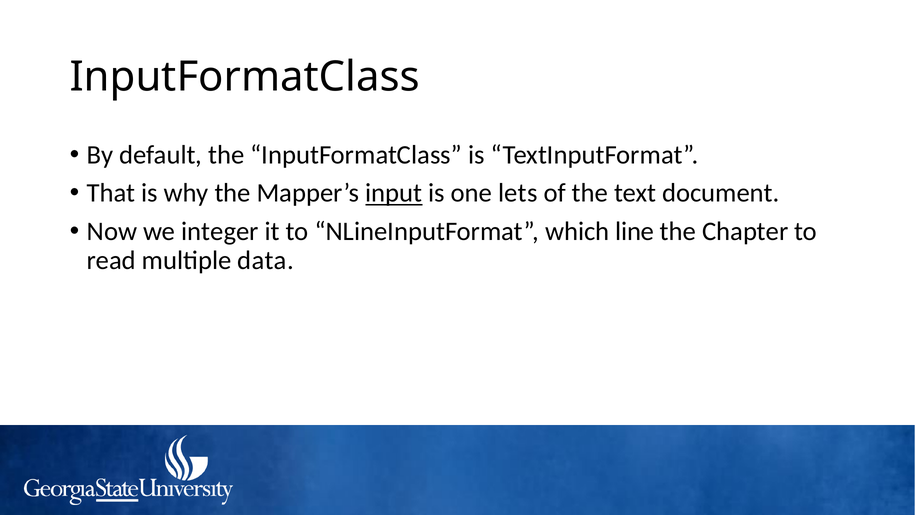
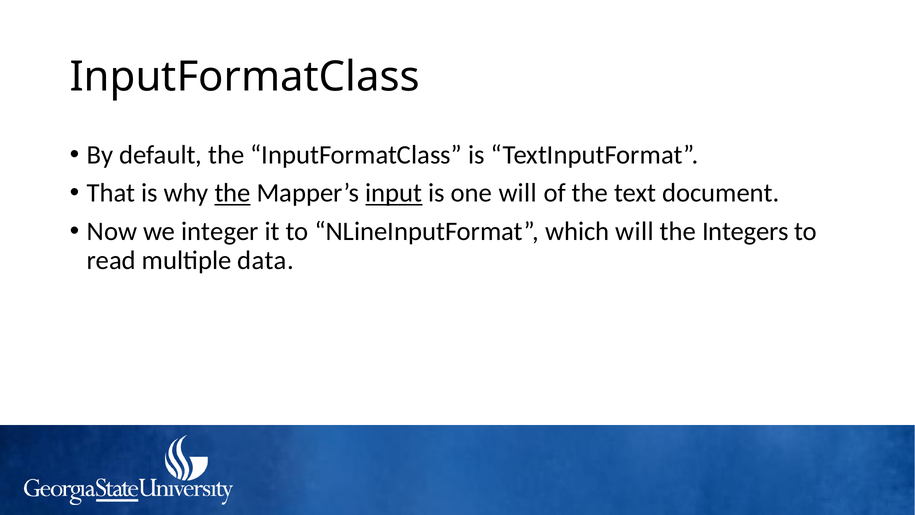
the underline: none -> present (233, 193)
one lets: lets -> will (518, 193)
which line: line -> will (635, 231)
Chapter: Chapter -> Integers (745, 231)
